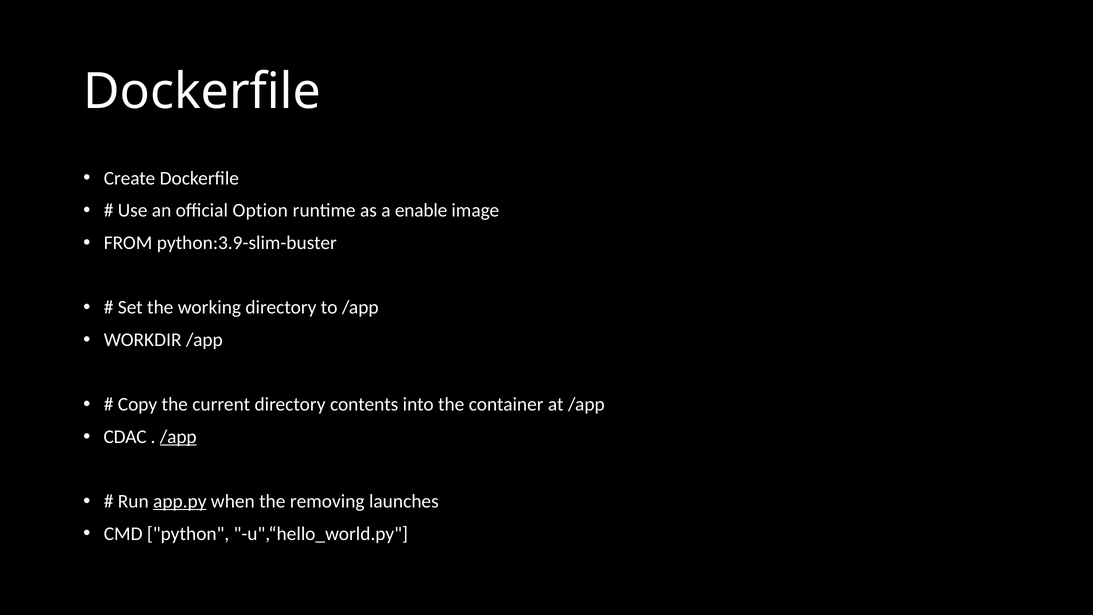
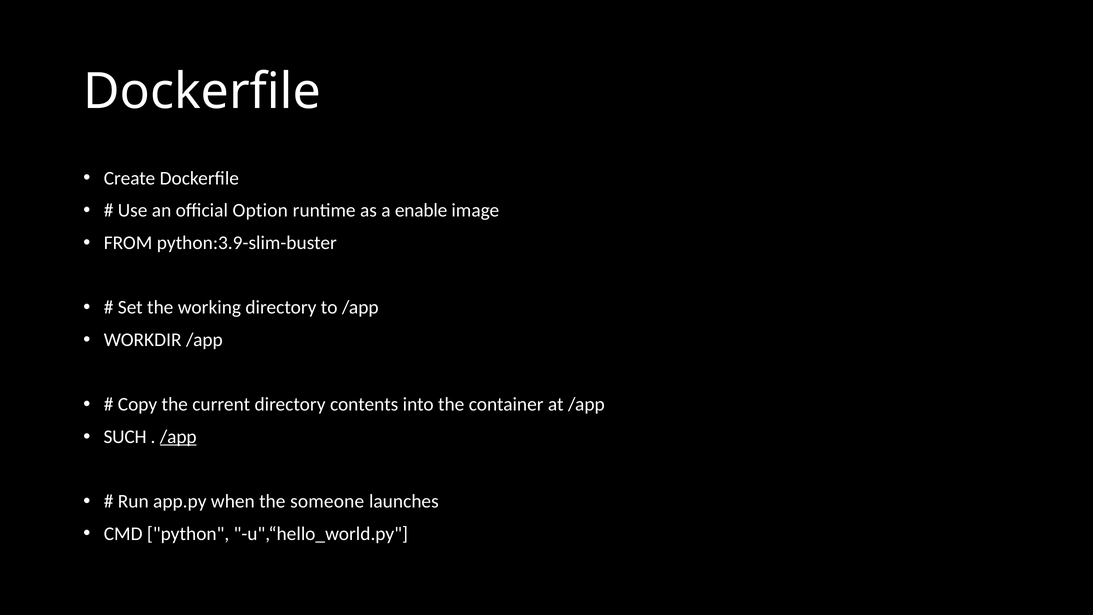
CDAC: CDAC -> SUCH (125, 437)
app.py underline: present -> none (180, 501)
removing: removing -> someone (327, 501)
